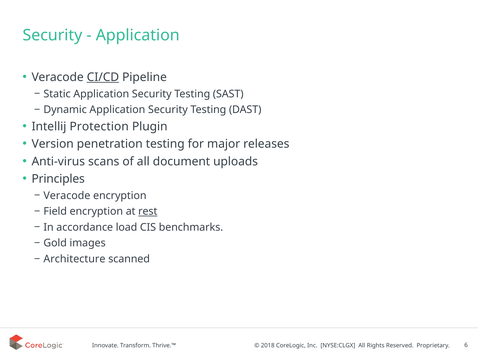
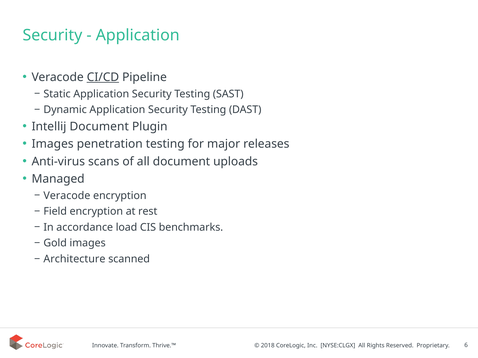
Intellij Protection: Protection -> Document (99, 127)
Version: Version -> Images (53, 144)
Principles: Principles -> Managed (58, 179)
rest underline: present -> none (148, 212)
